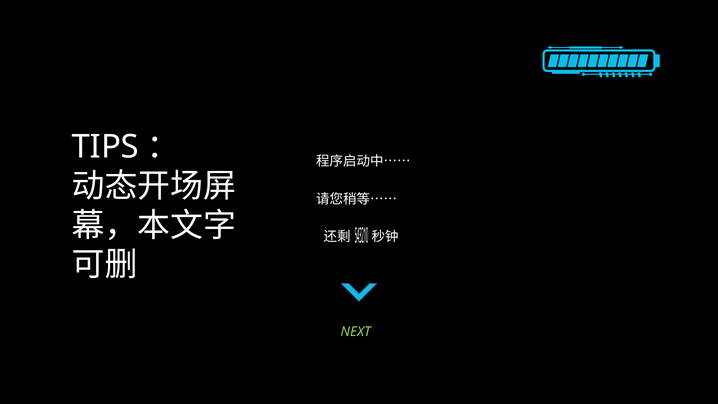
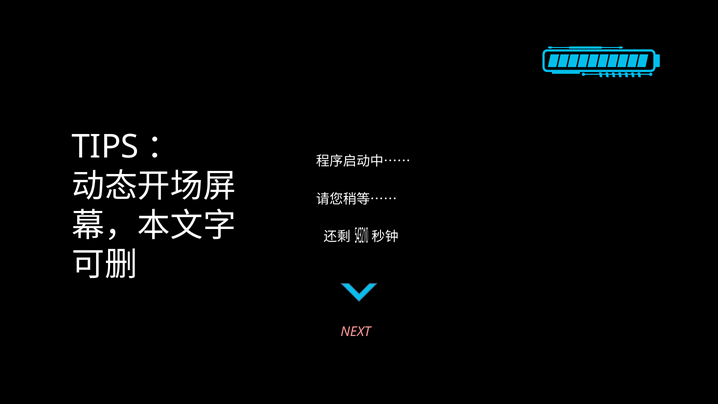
NEXT colour: light green -> pink (356, 331)
